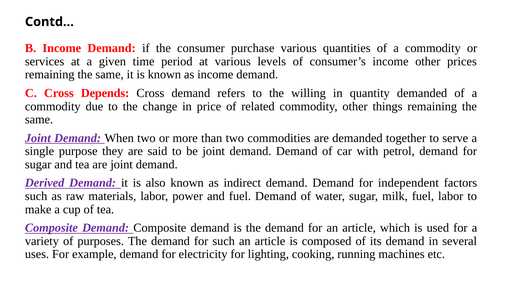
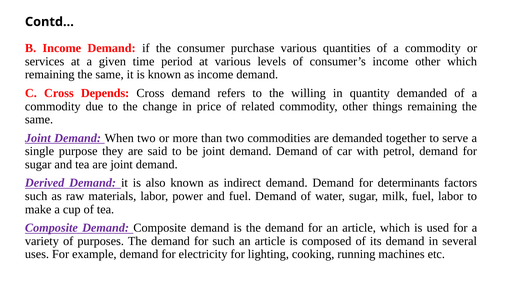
other prices: prices -> which (462, 61)
independent: independent -> determinants (409, 183)
